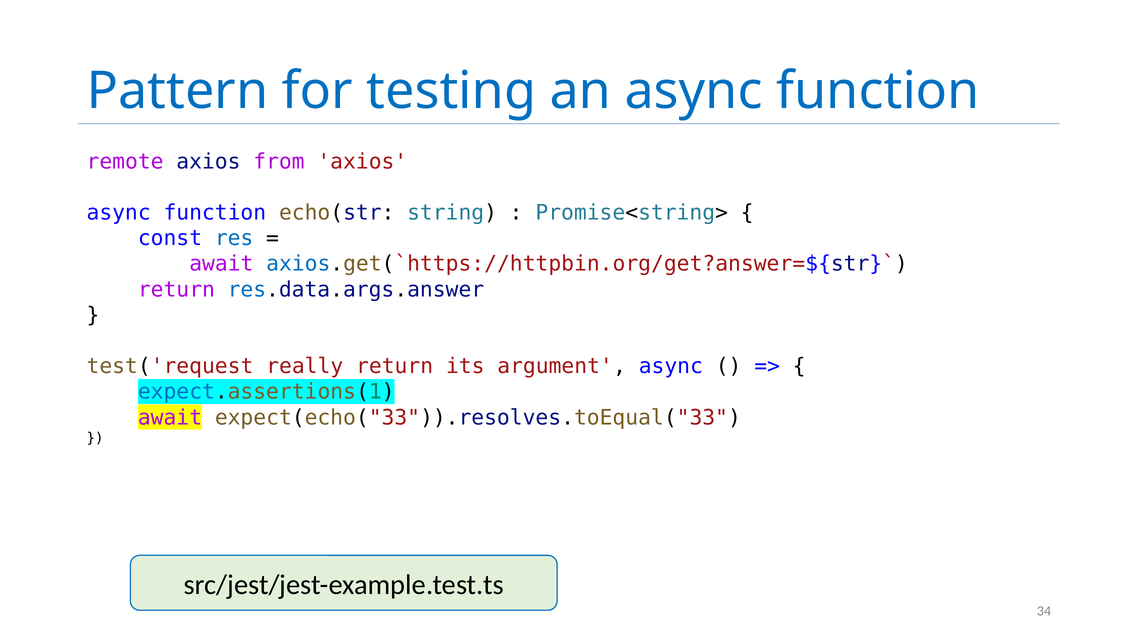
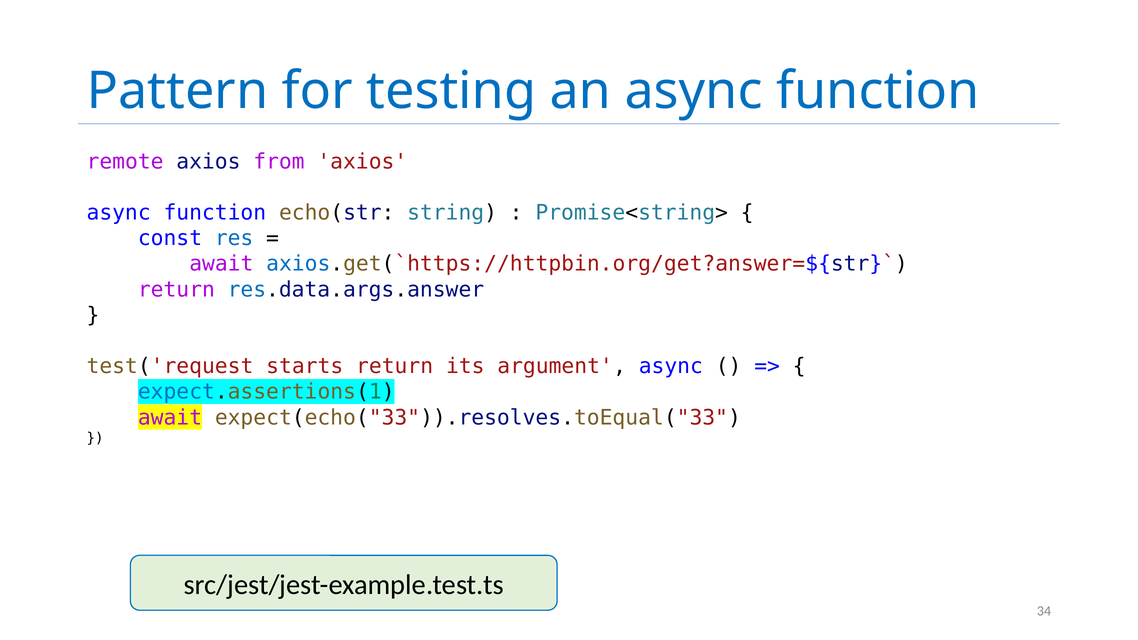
really: really -> starts (305, 366)
